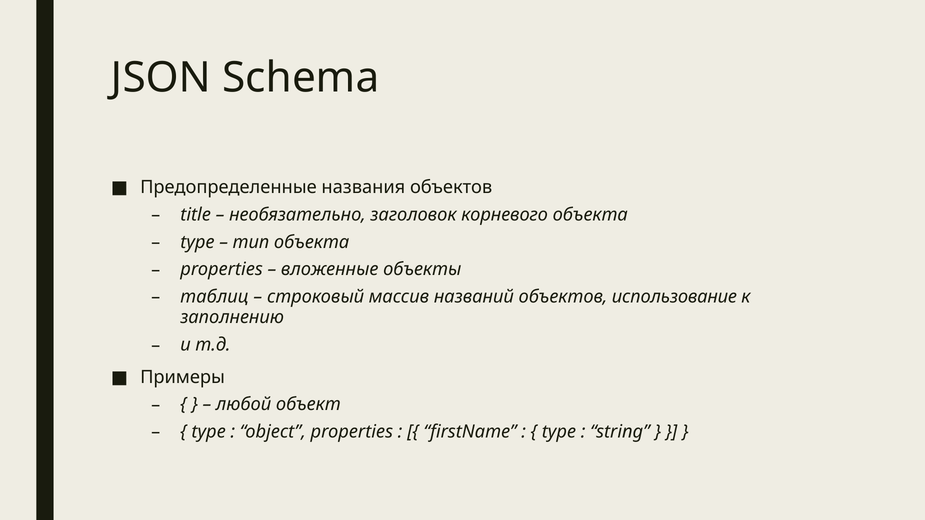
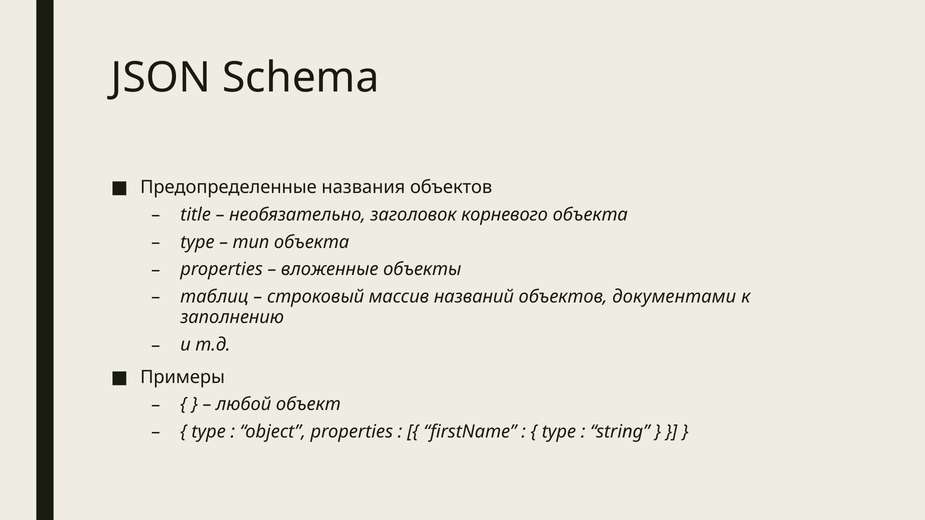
использование: использование -> документами (674, 297)
